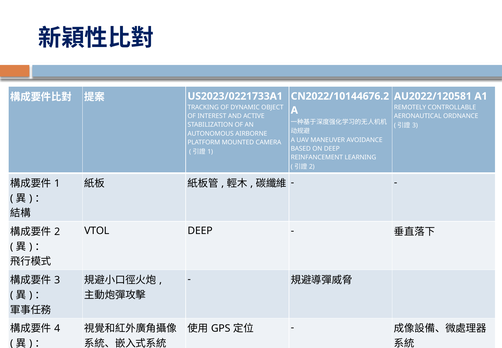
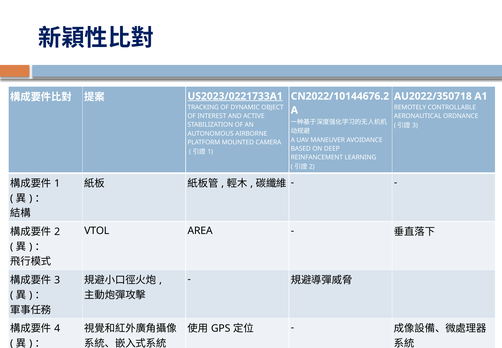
US2023/0221733A1 underline: none -> present (235, 96)
AU2022/120581: AU2022/120581 -> AU2022/350718 (433, 96)
VTOL DEEP: DEEP -> AREA (200, 231)
